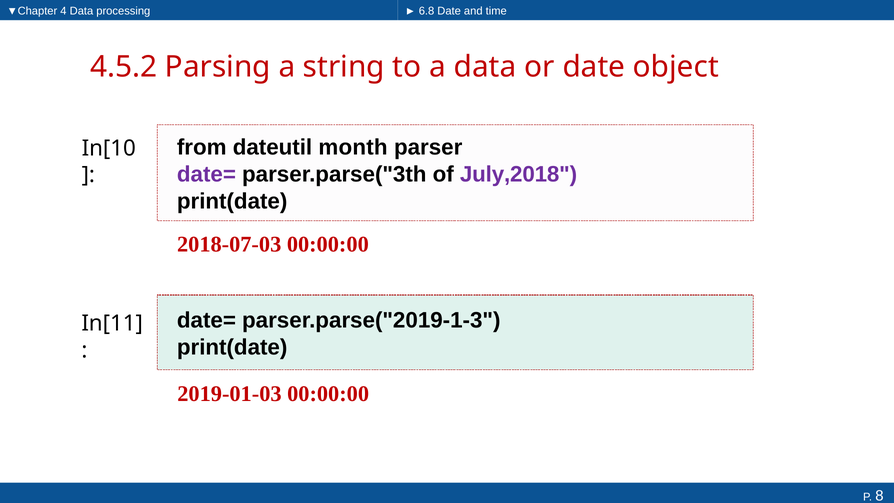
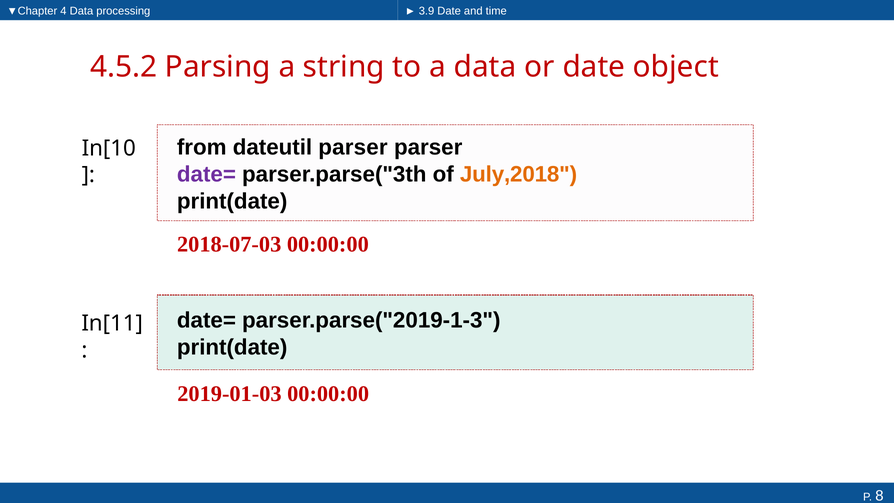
6.8: 6.8 -> 3.9 (427, 11)
dateutil month: month -> parser (353, 147)
July,2018 colour: purple -> orange (519, 174)
